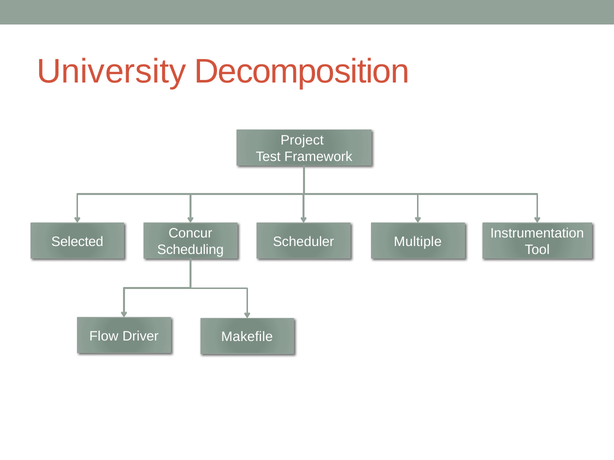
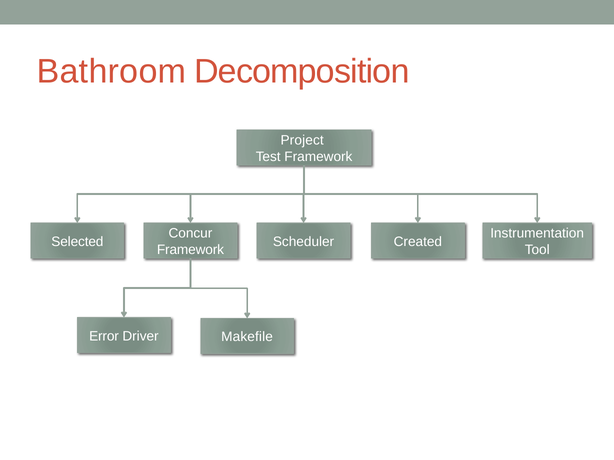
University: University -> Bathroom (112, 71)
Multiple: Multiple -> Created (418, 242)
Scheduling: Scheduling -> Framework (190, 250)
Flow: Flow -> Error (104, 336)
